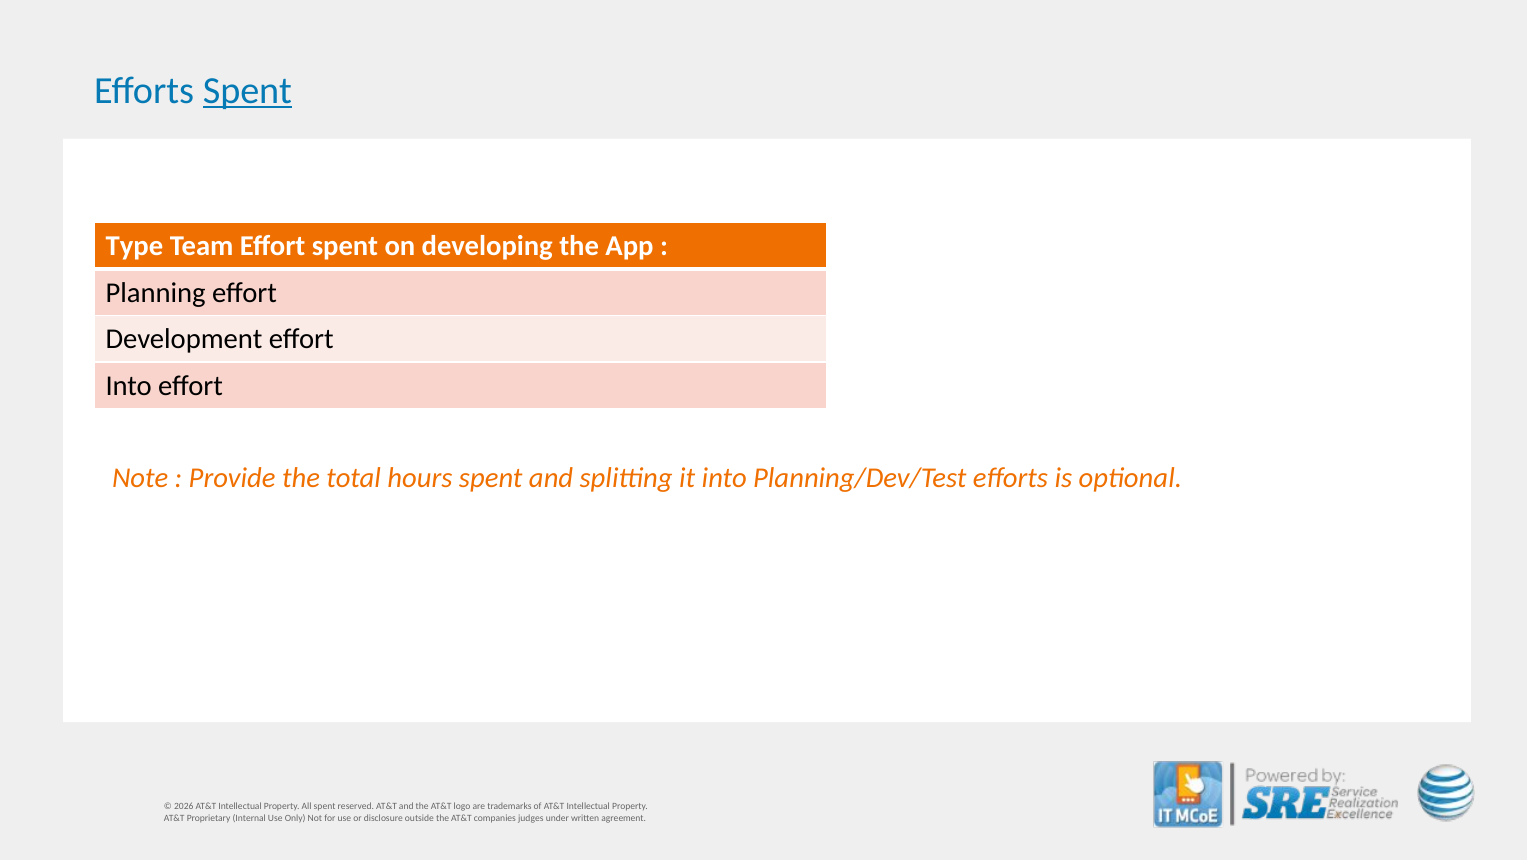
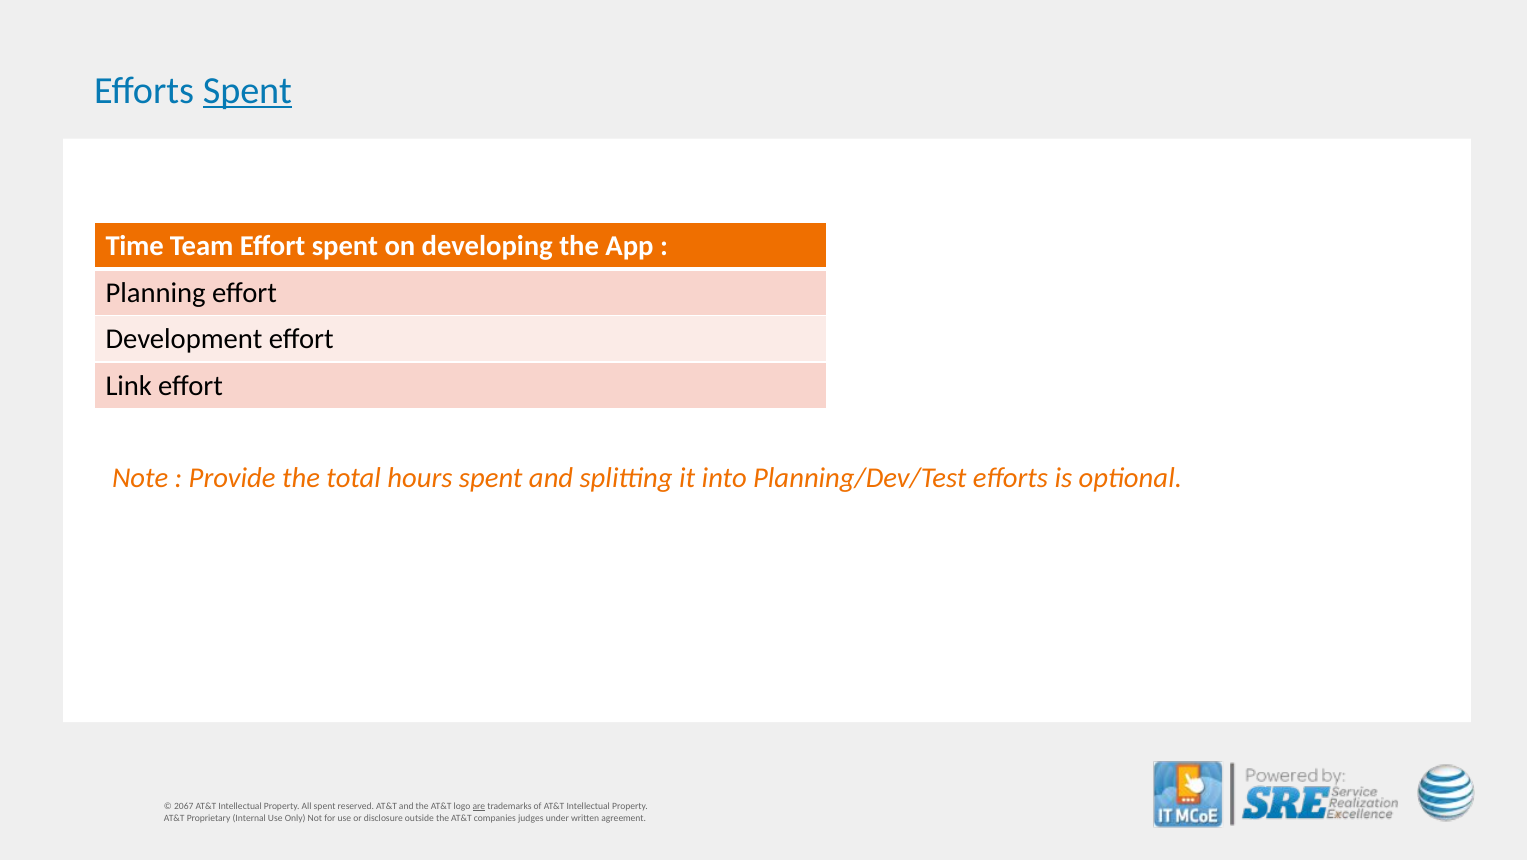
Type: Type -> Time (135, 246)
Into: Into -> Link (129, 386)
2026: 2026 -> 2067 (184, 806)
are underline: none -> present (479, 806)
